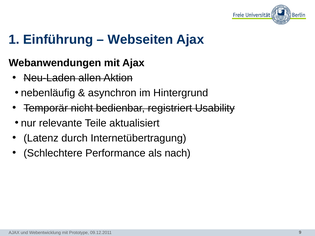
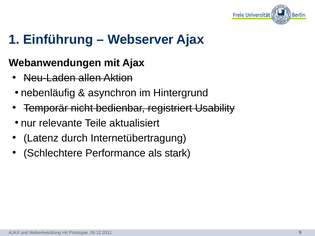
Webseiten: Webseiten -> Webserver (141, 40)
nach: nach -> stark (178, 153)
